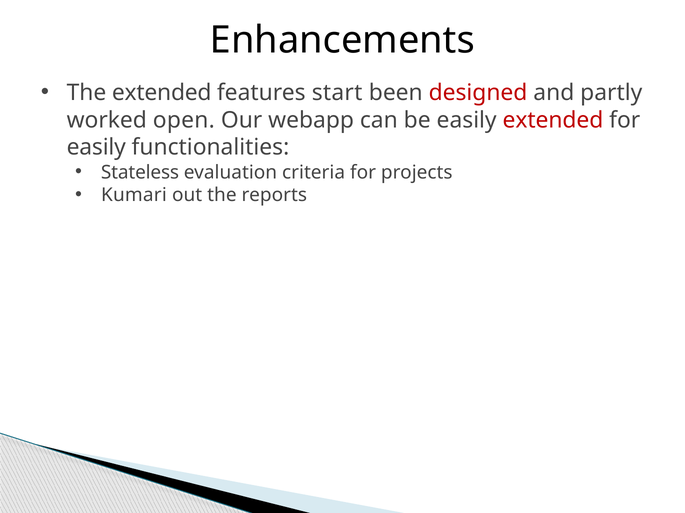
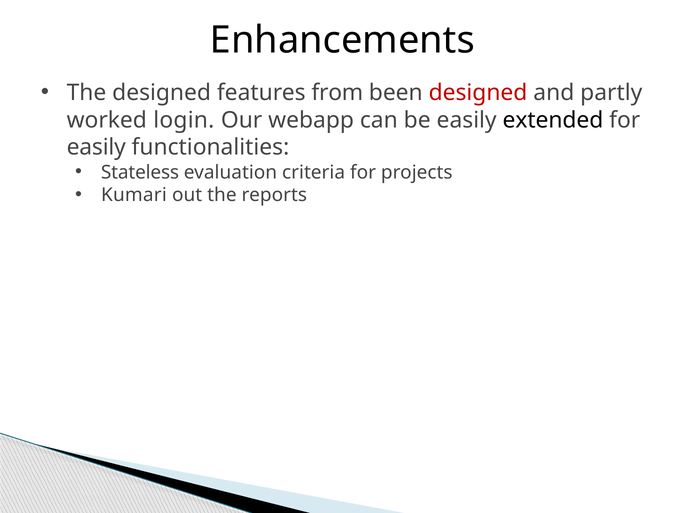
The extended: extended -> designed (162, 93)
start: start -> from (337, 93)
open: open -> login (184, 120)
extended colour: red -> black (553, 120)
